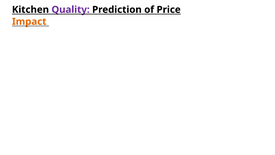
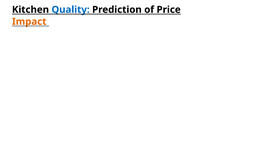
Quality colour: purple -> blue (71, 10)
